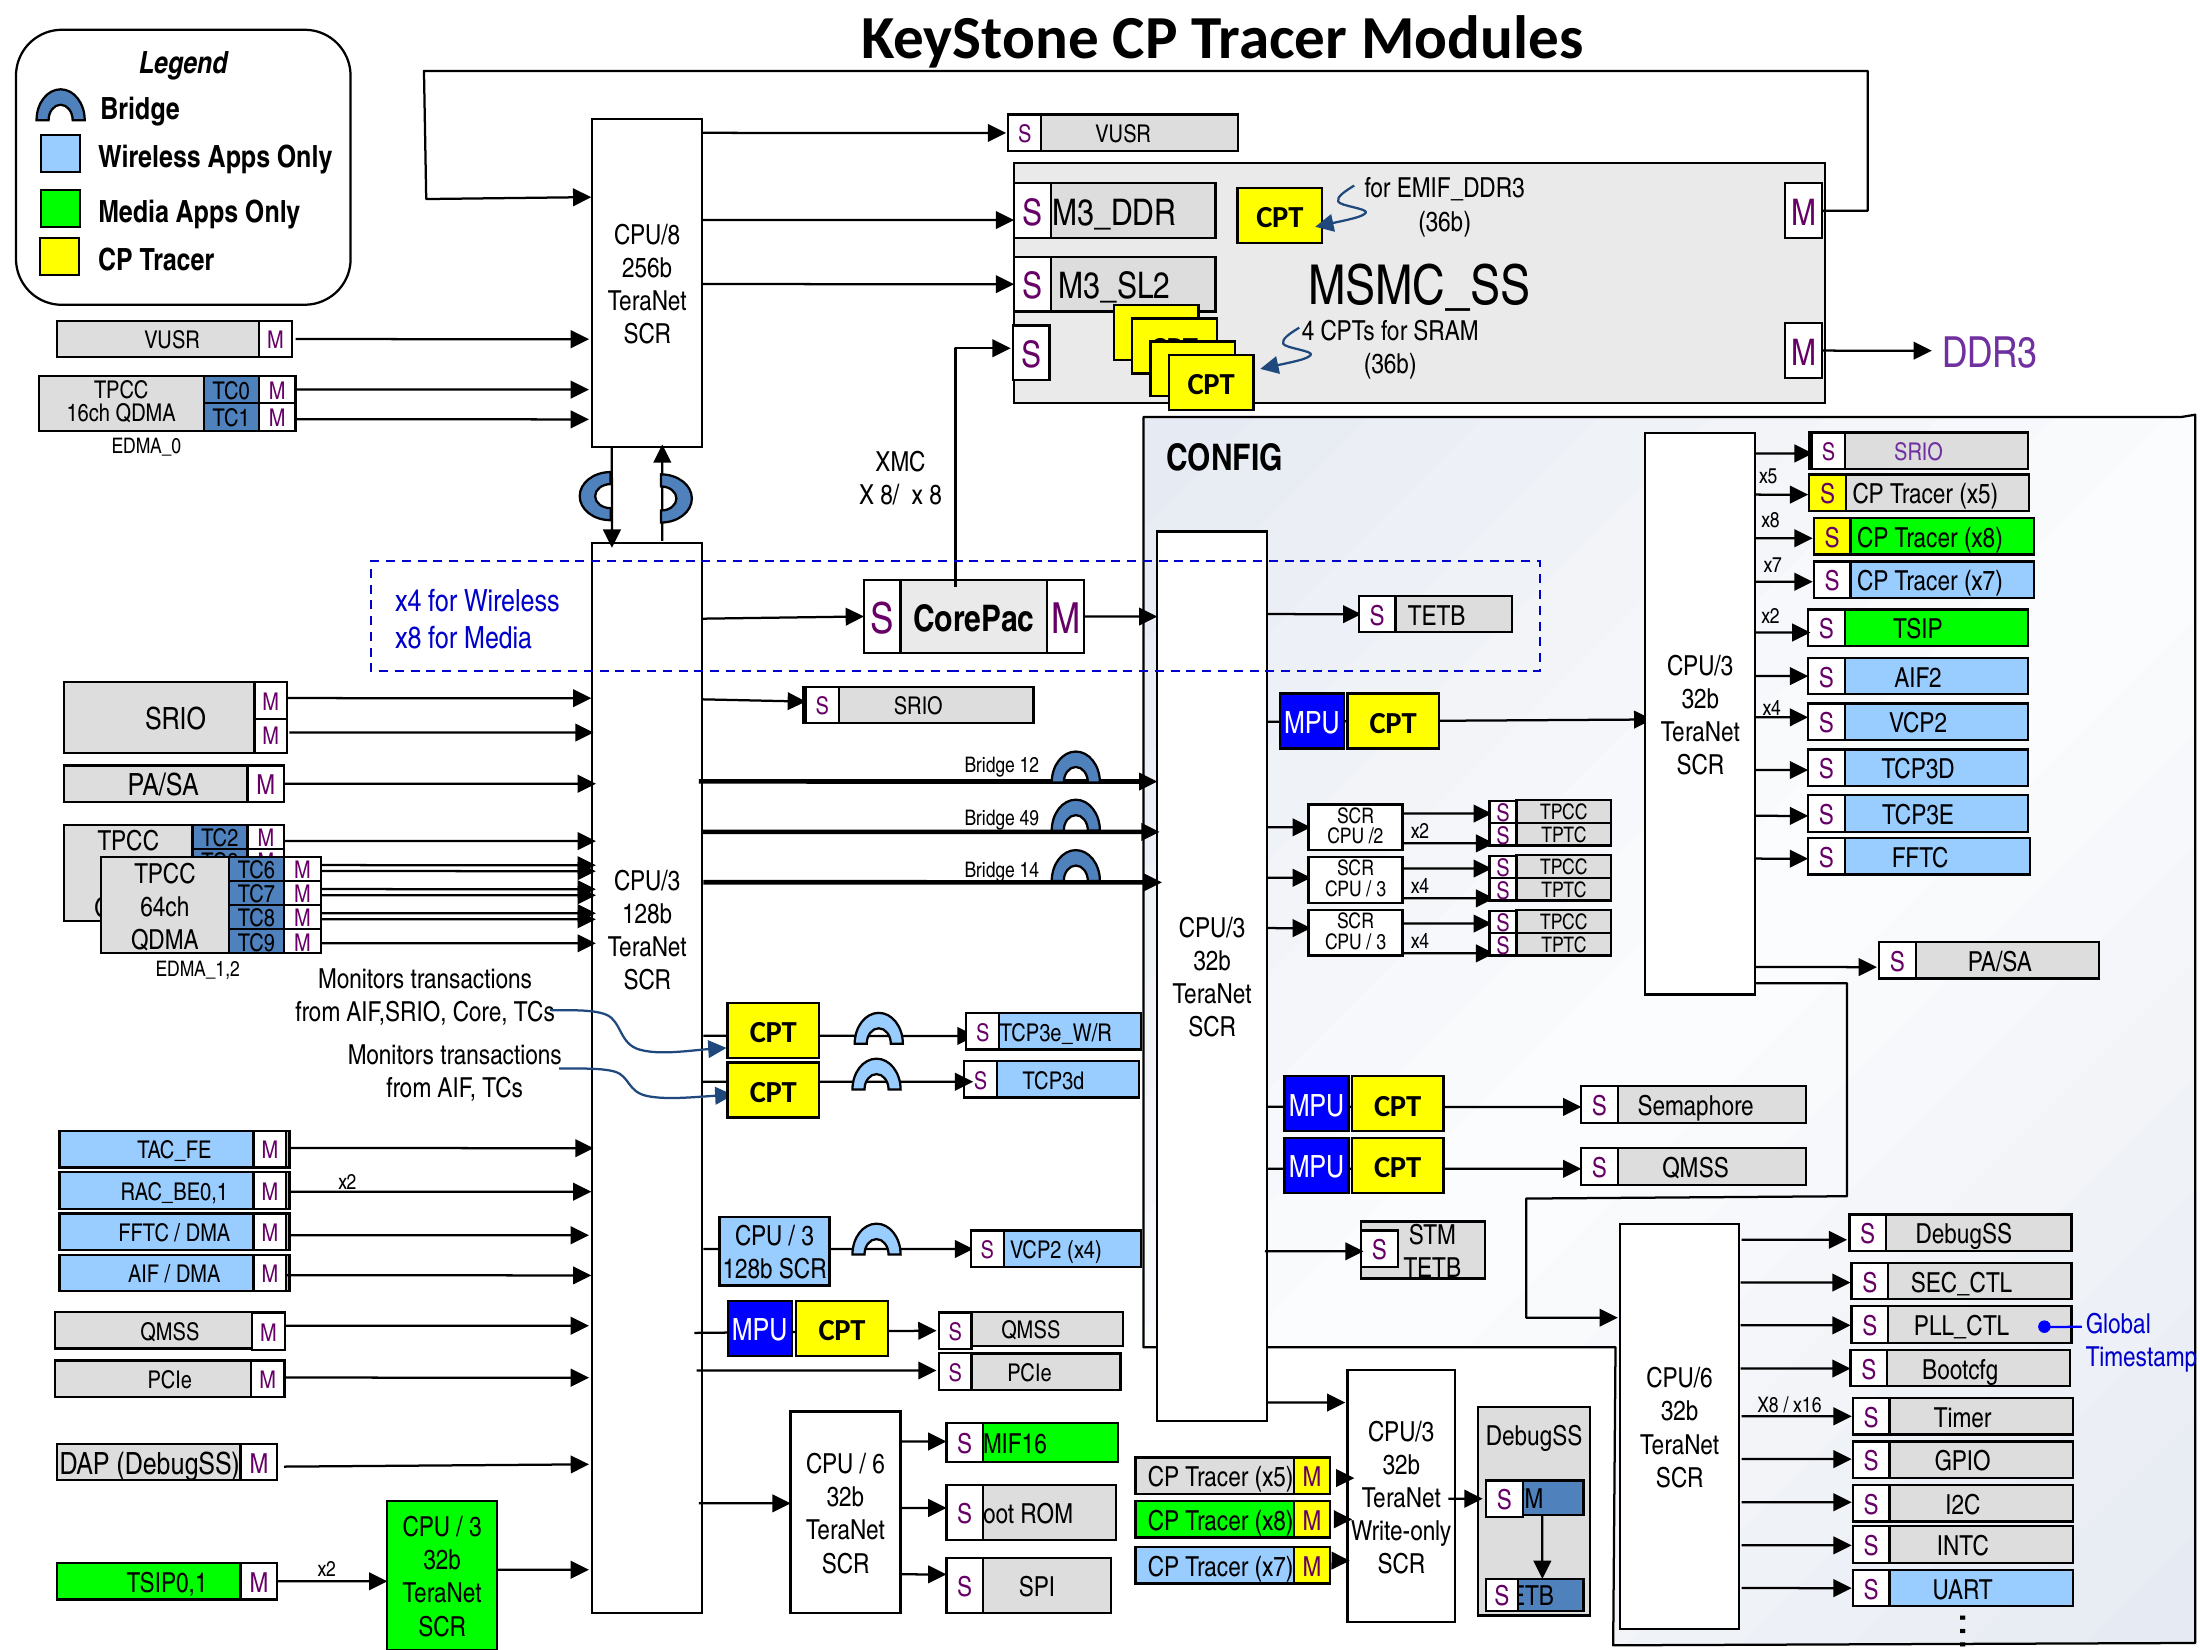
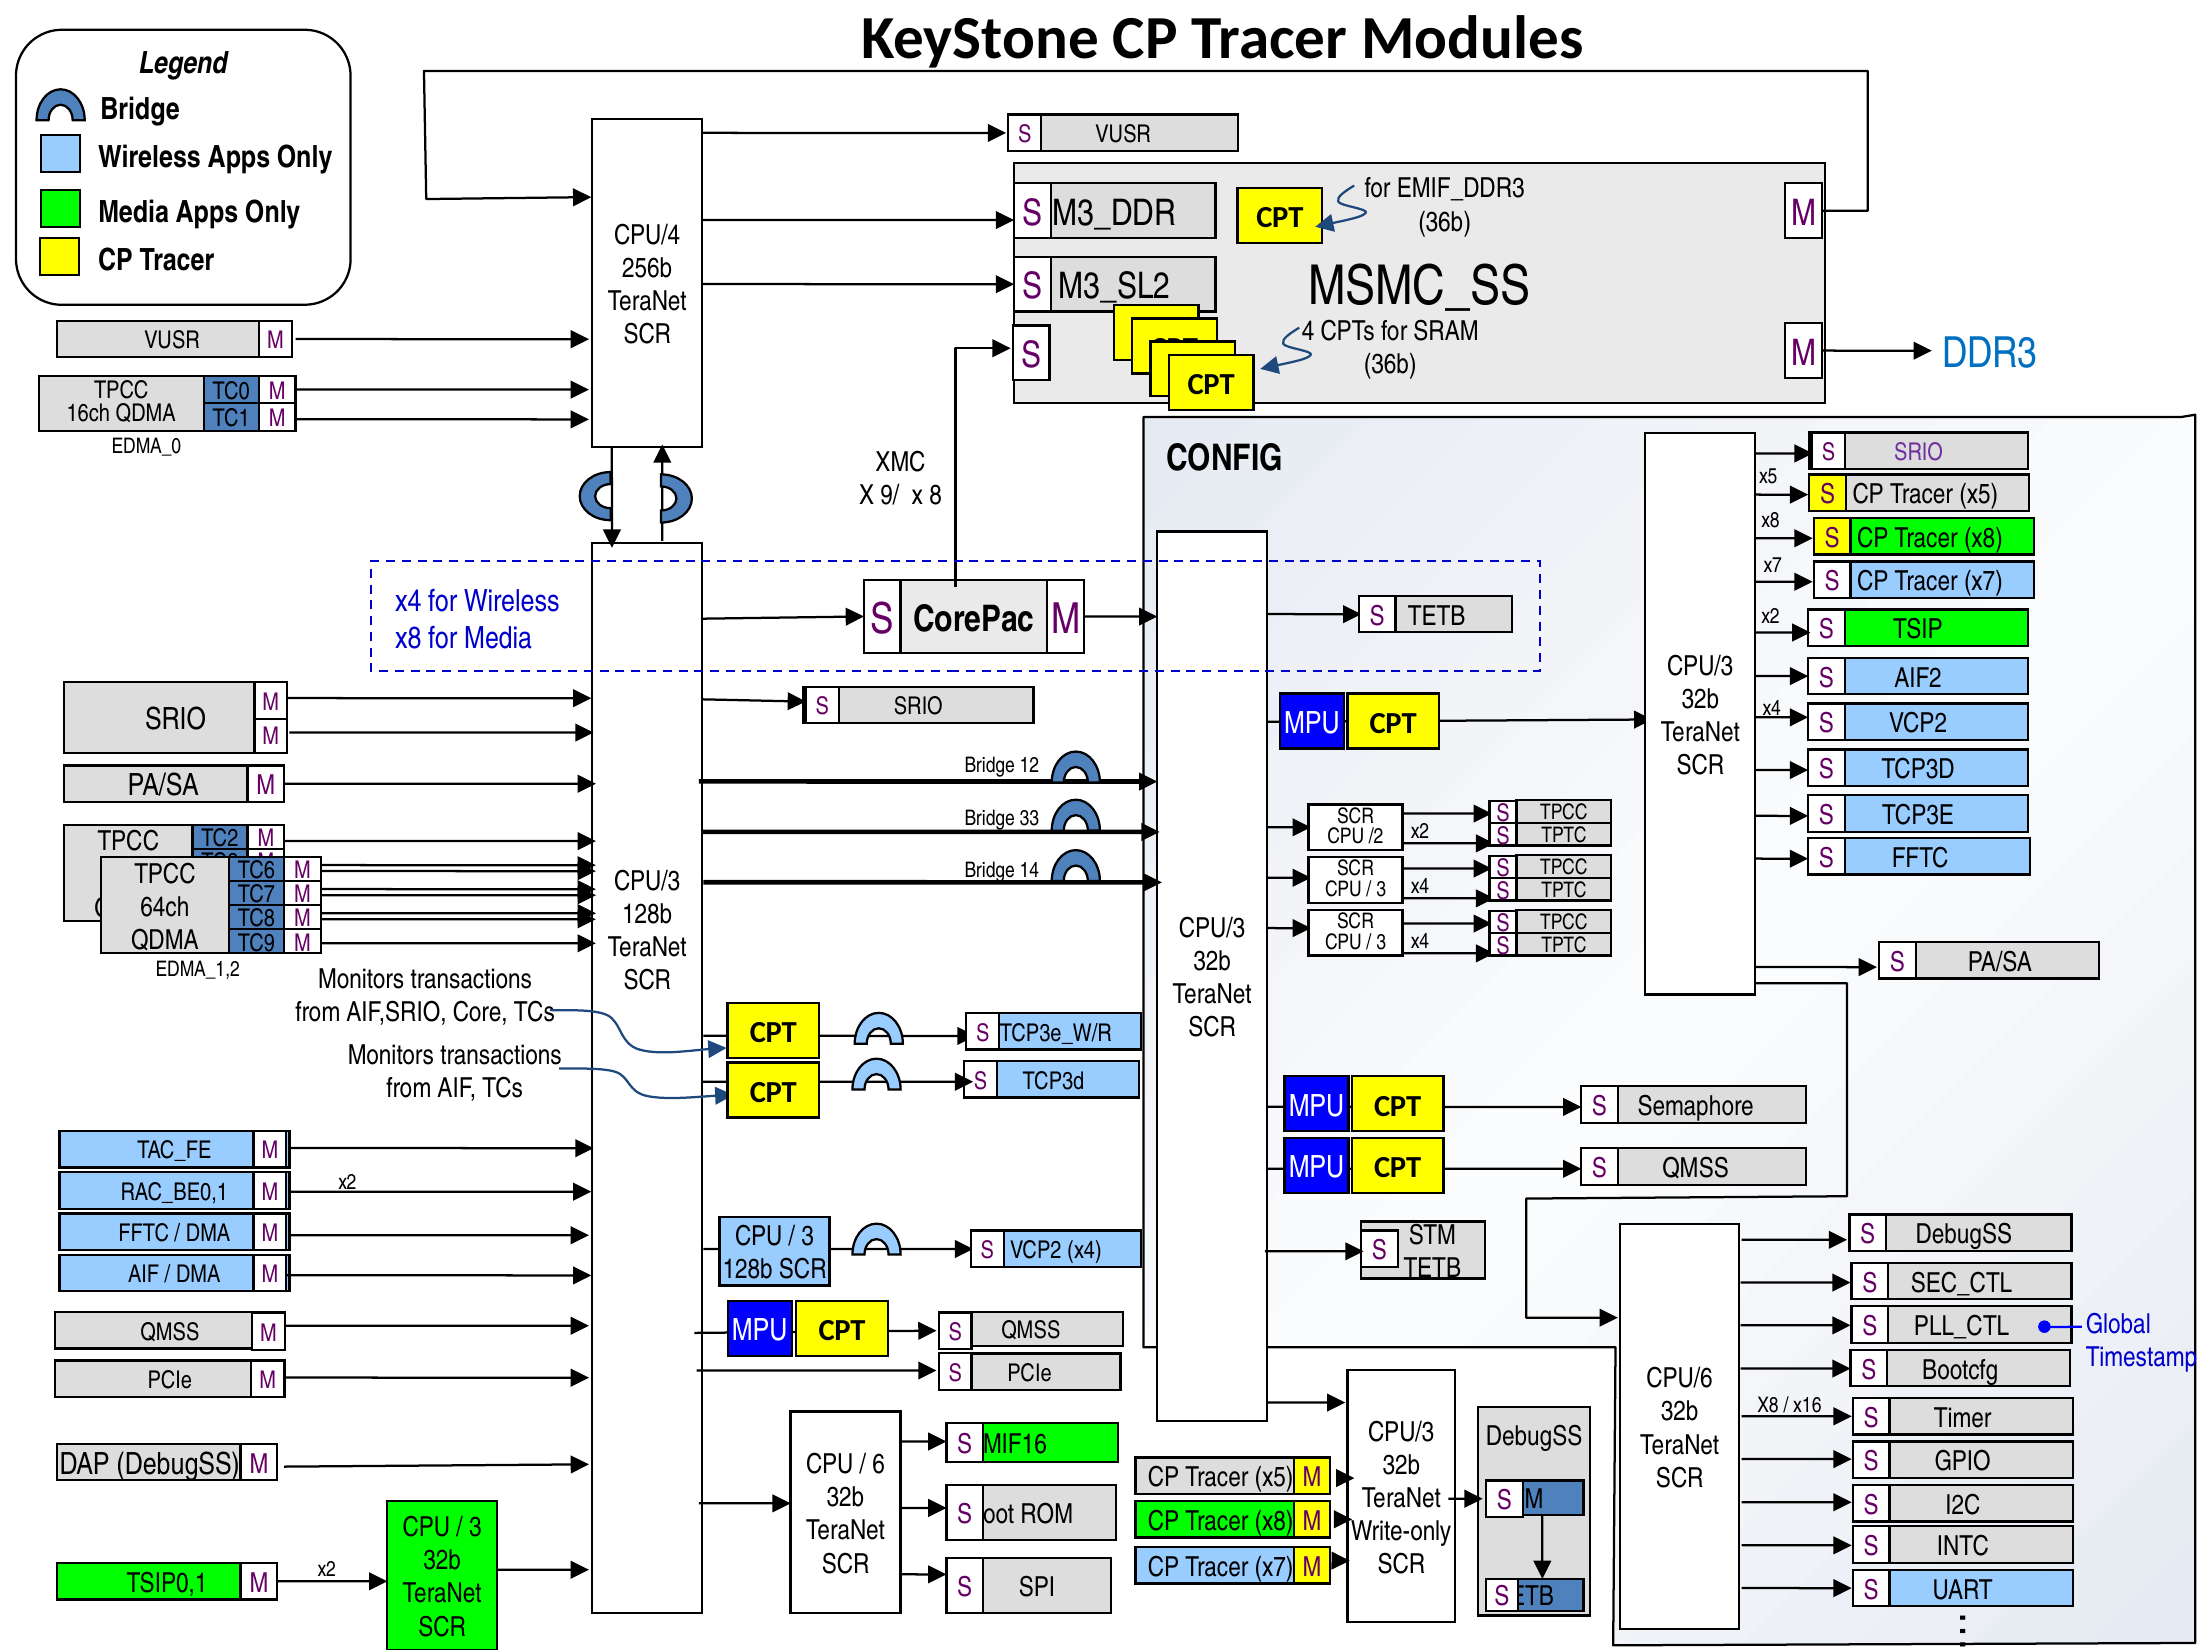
CPU/8: CPU/8 -> CPU/4 (647, 235)
DDR3 colour: purple -> blue (1990, 353)
8/: 8/ -> 9/ (890, 495)
49: 49 -> 33 (1029, 818)
